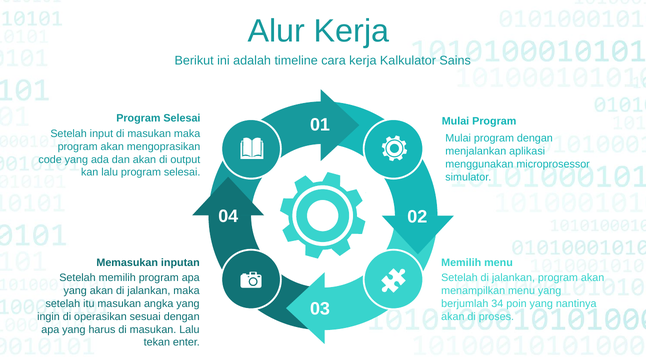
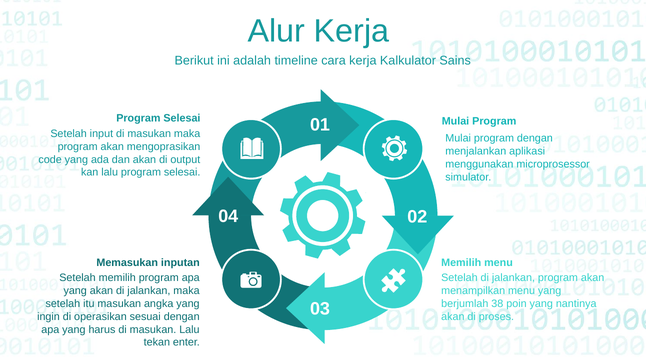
34: 34 -> 38 (497, 304)
